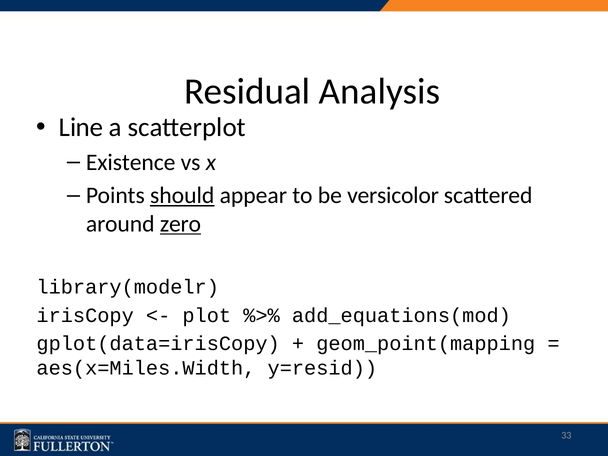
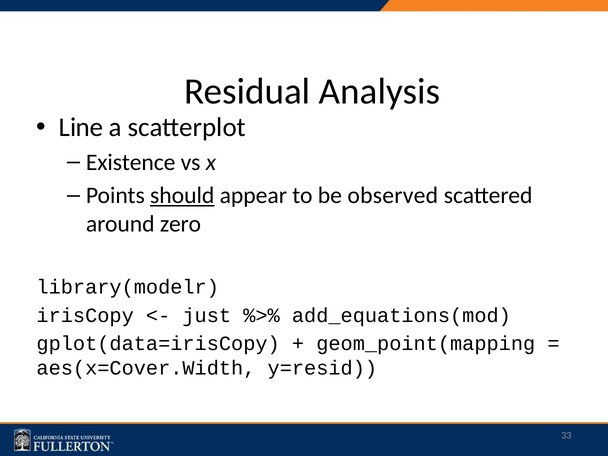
versicolor: versicolor -> observed (393, 195)
zero underline: present -> none (180, 224)
plot: plot -> just (207, 315)
aes(x=Miles.Width: aes(x=Miles.Width -> aes(x=Cover.Width (146, 368)
